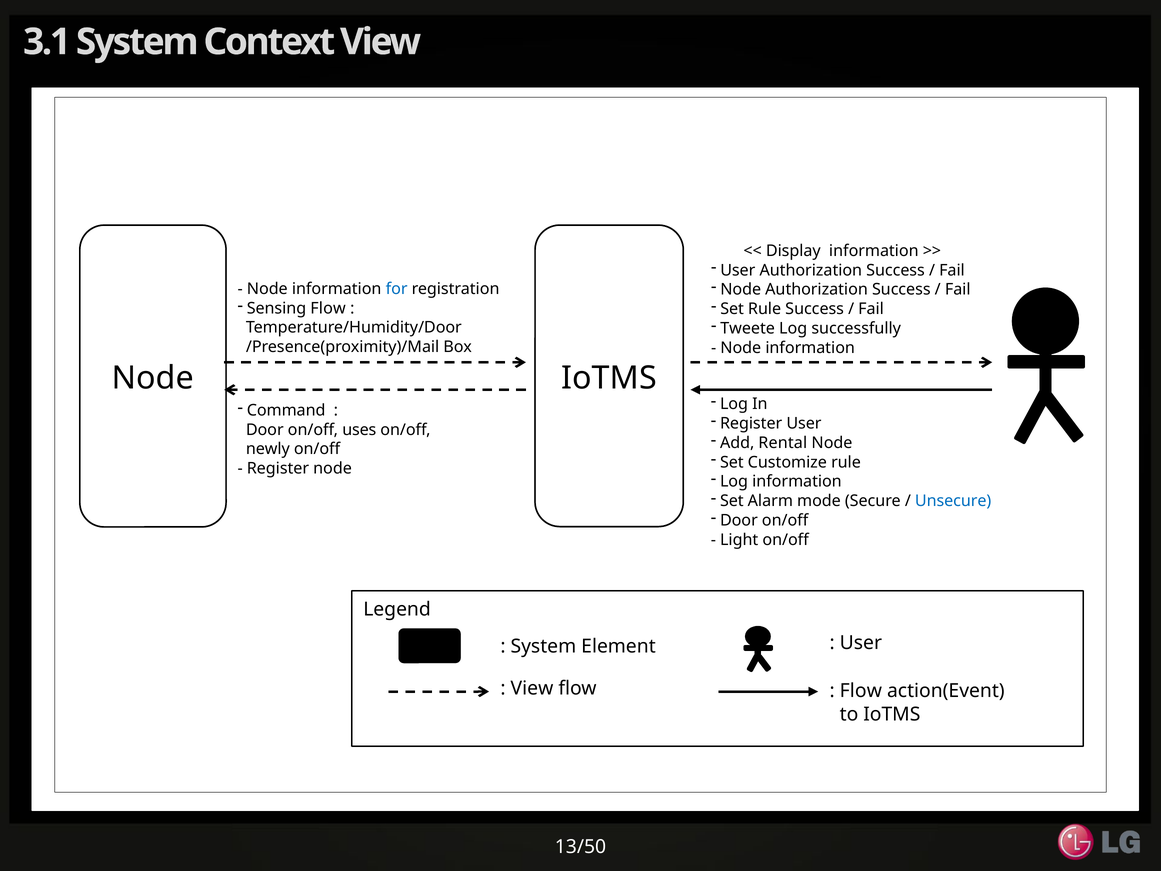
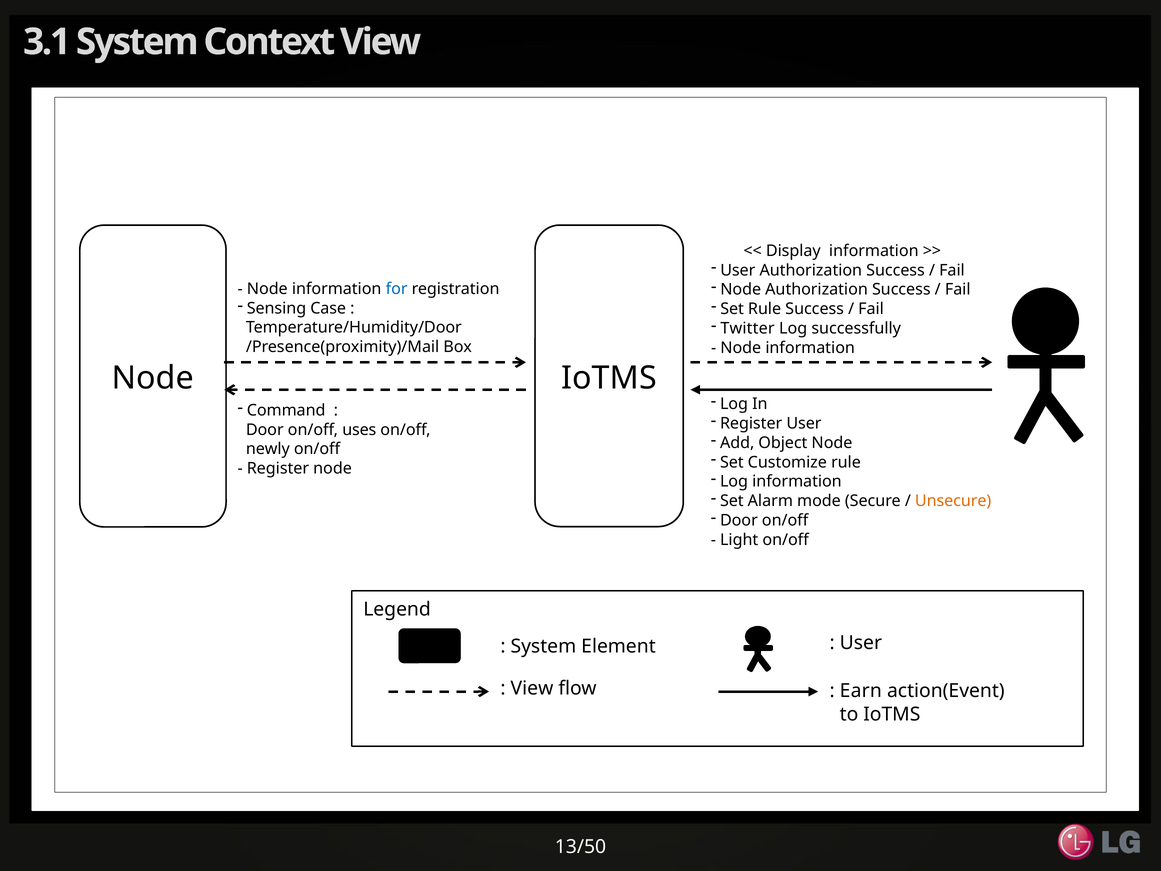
Sensing Flow: Flow -> Case (328, 308)
Tweete: Tweete -> Twitter (748, 328)
Rental: Rental -> Object (783, 443)
Unsecure colour: blue -> orange (953, 501)
Flow: Flow -> Earn (861, 691)
